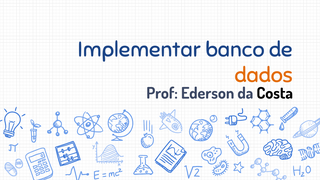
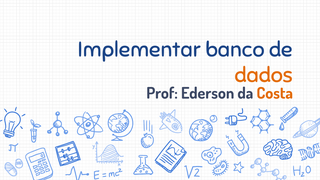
Costa colour: black -> orange (275, 93)
